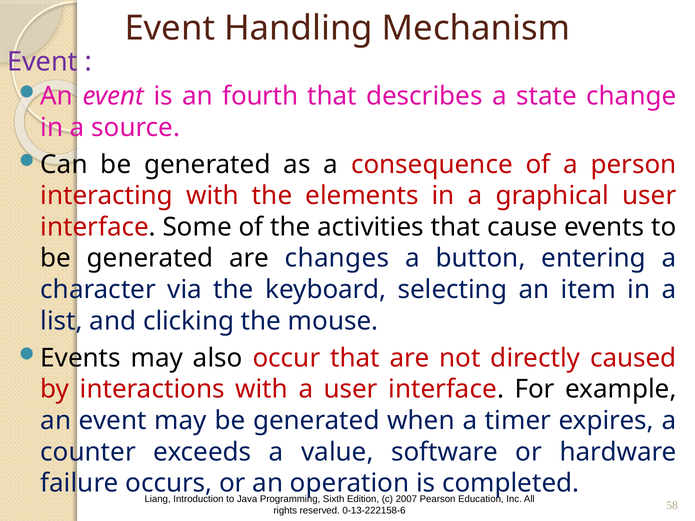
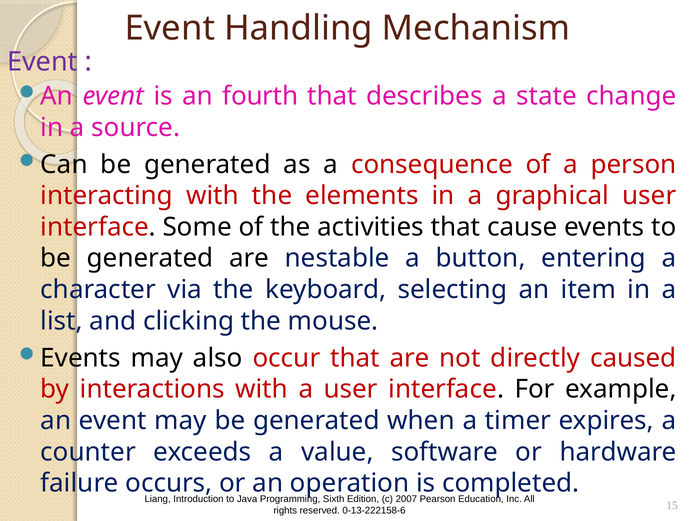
changes: changes -> nestable (337, 259)
58: 58 -> 15 (672, 506)
